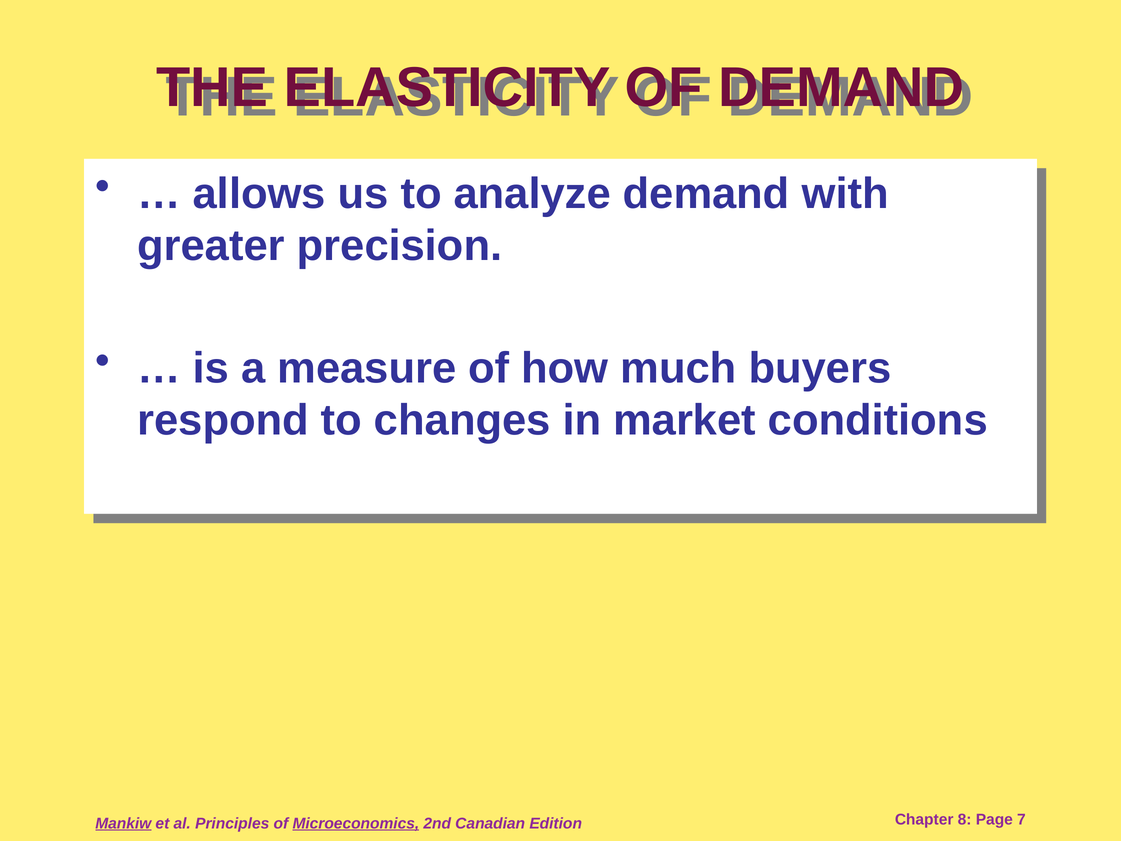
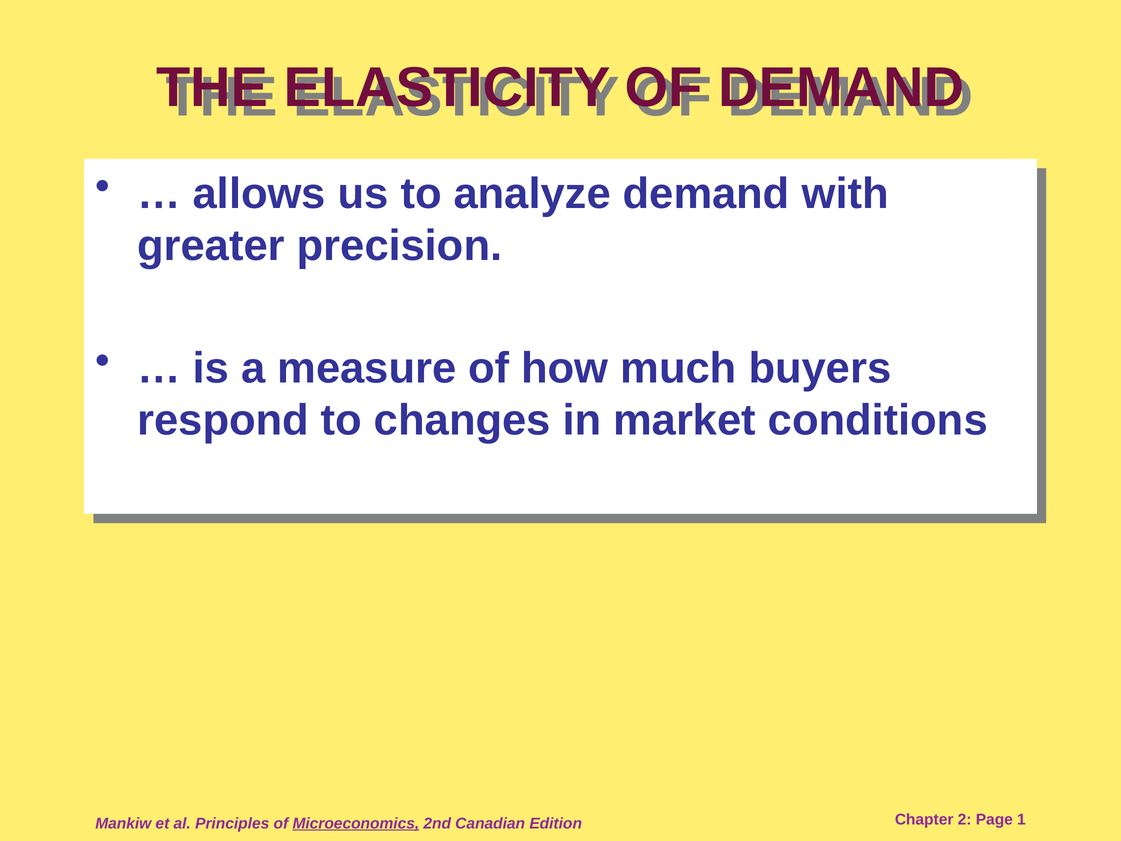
Mankiw underline: present -> none (123, 823)
8: 8 -> 2 (965, 819)
7: 7 -> 1 (1021, 819)
